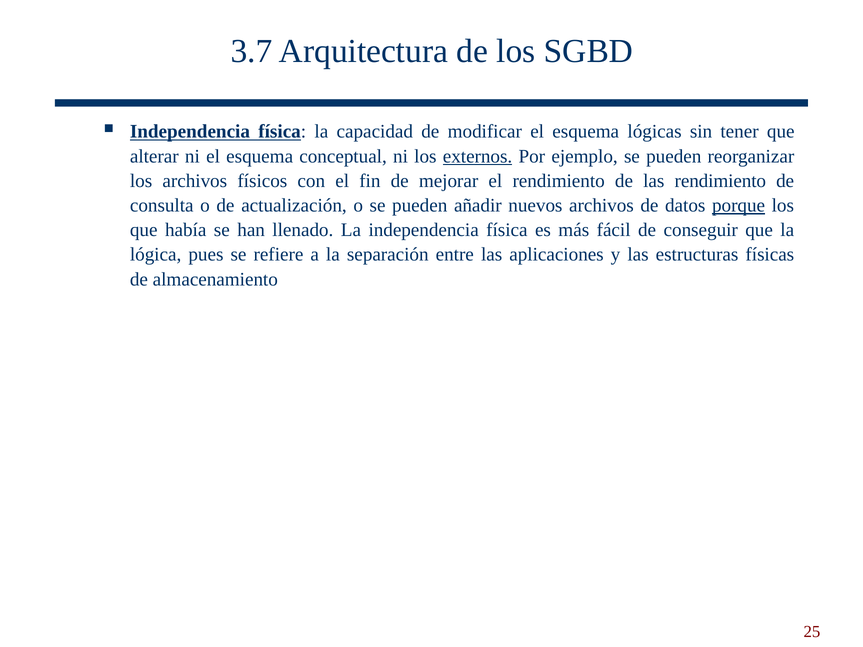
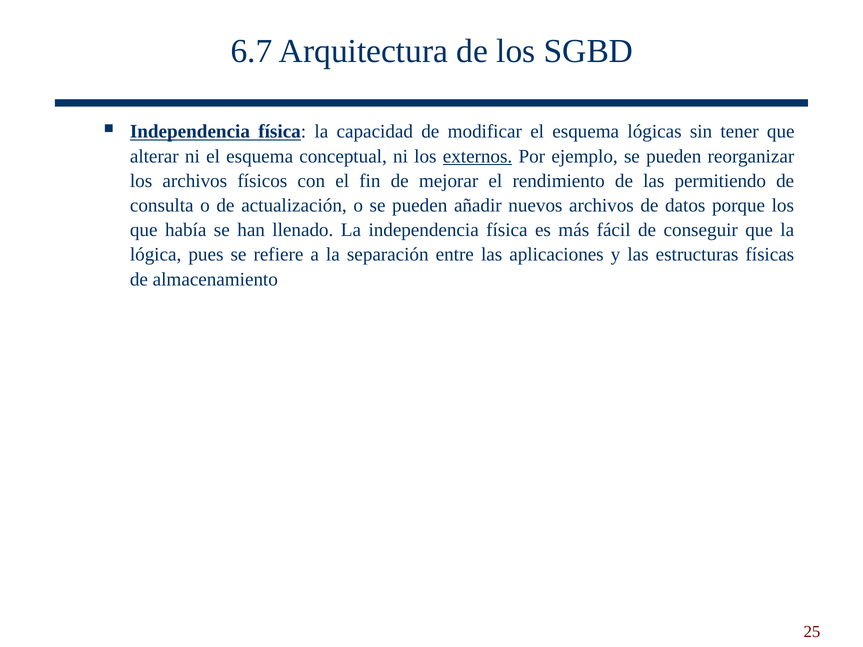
3.7: 3.7 -> 6.7 (252, 51)
las rendimiento: rendimiento -> permitiendo (720, 181)
porque underline: present -> none (739, 206)
